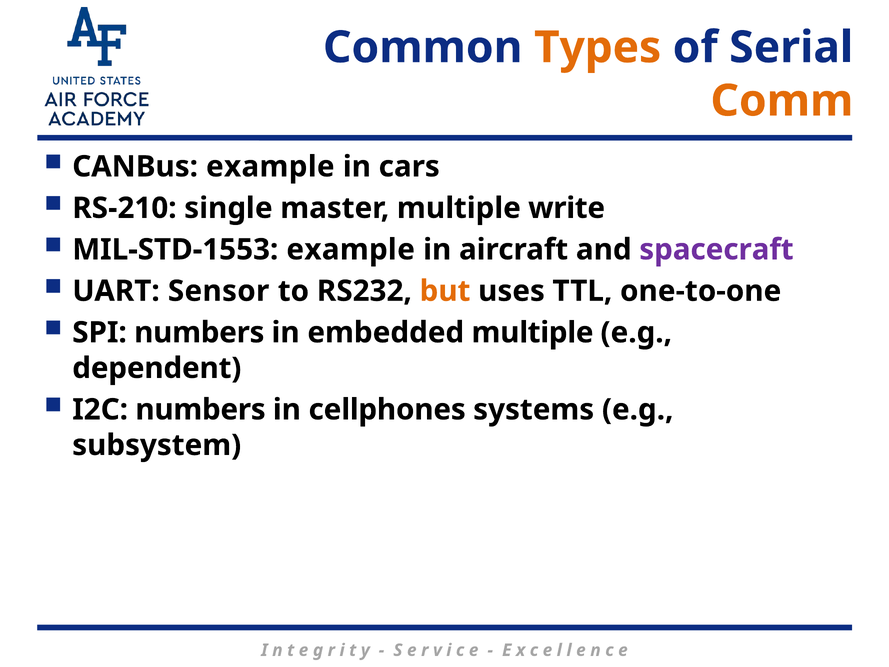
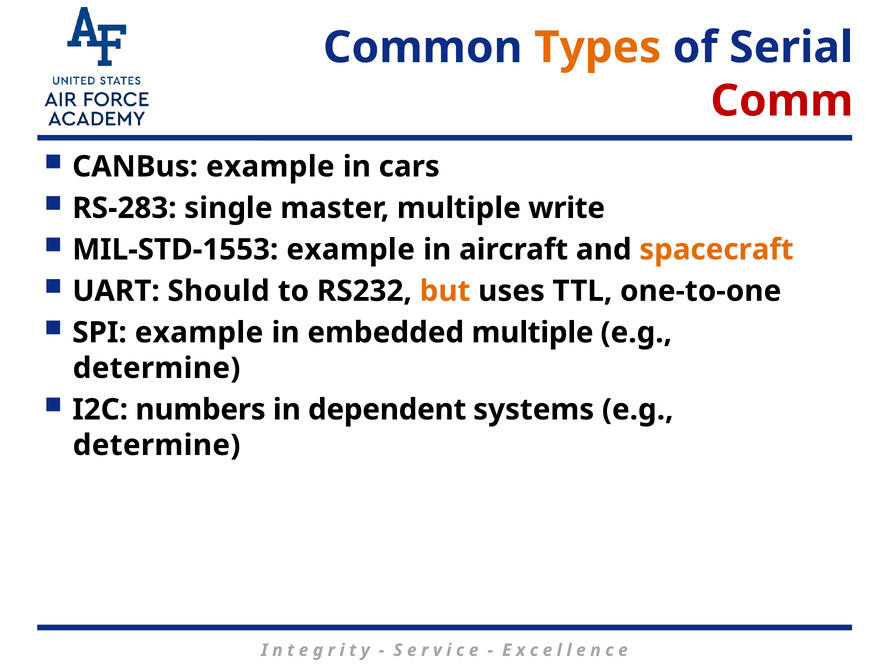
Comm colour: orange -> red (782, 101)
RS-210: RS-210 -> RS-283 (124, 208)
spacecraft colour: purple -> orange (716, 249)
Sensor: Sensor -> Should (219, 291)
SPI numbers: numbers -> example (199, 332)
dependent: dependent -> determine (157, 368)
cellphones: cellphones -> dependent (387, 409)
subsystem: subsystem -> determine (157, 445)
